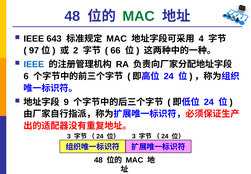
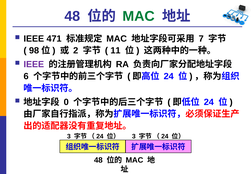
643: 643 -> 471 (54, 39)
4: 4 -> 7 (201, 39)
97: 97 -> 98 (34, 50)
66: 66 -> 11 (115, 50)
IEEE colour: blue -> purple (34, 64)
9: 9 -> 0 (66, 102)
